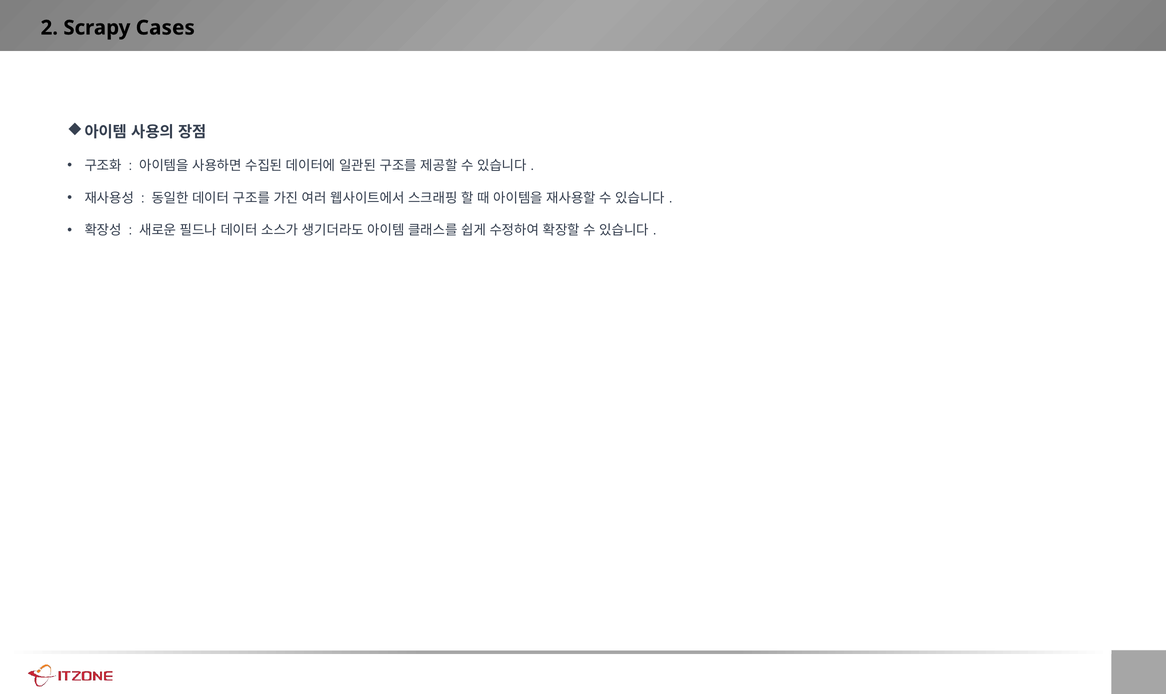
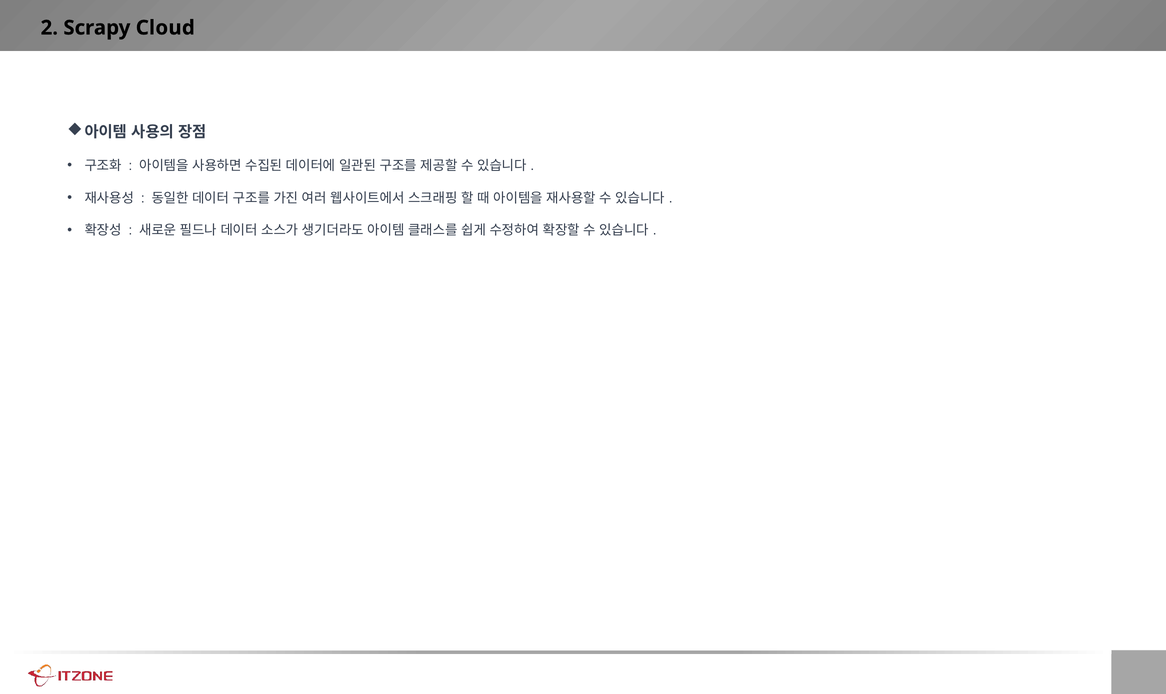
Cases: Cases -> Cloud (165, 28)
